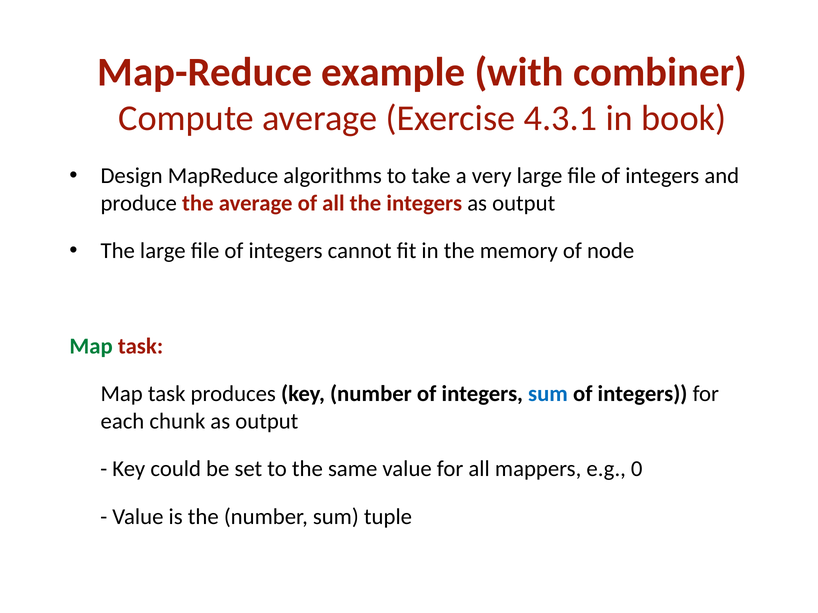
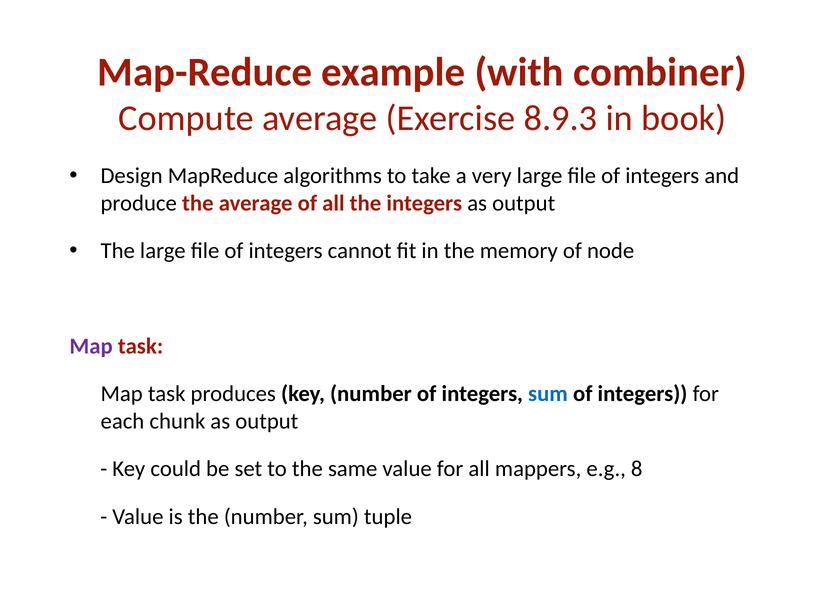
4.3.1: 4.3.1 -> 8.9.3 (561, 118)
Map colour: green -> purple (91, 347)
0: 0 -> 8 (637, 469)
